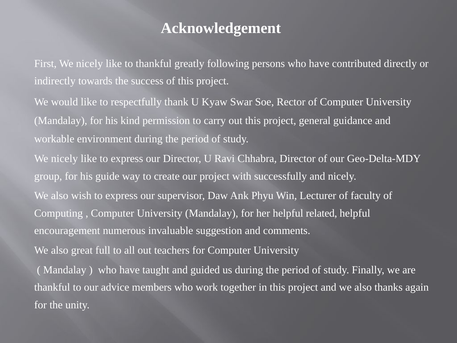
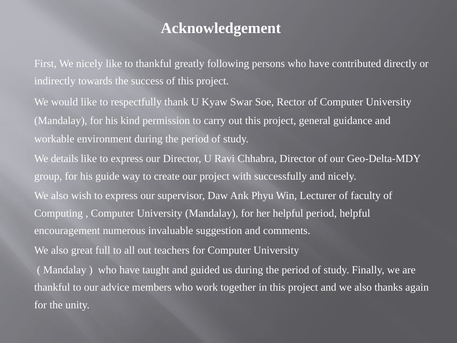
nicely: nicely -> details (65, 159)
helpful related: related -> period (321, 213)
